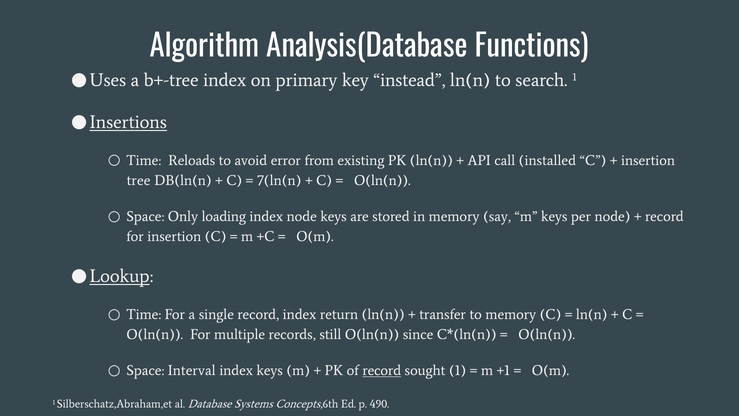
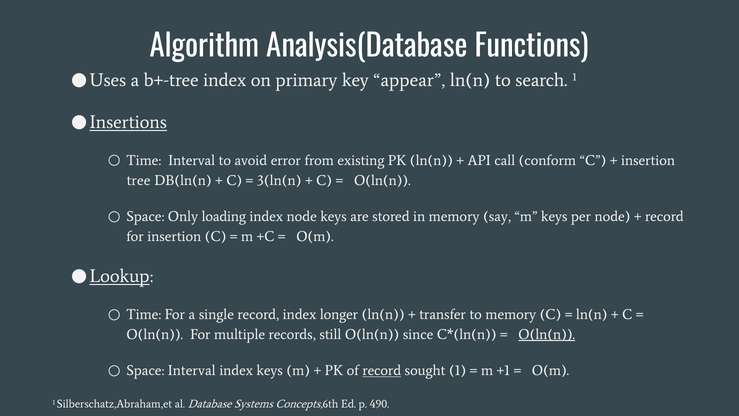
instead: instead -> appear (409, 80)
Time Reloads: Reloads -> Interval (192, 160)
installed: installed -> conform (547, 160)
7(ln(n: 7(ln(n -> 3(ln(n (279, 180)
return: return -> longer (339, 314)
O(ln(n underline: none -> present (547, 334)
